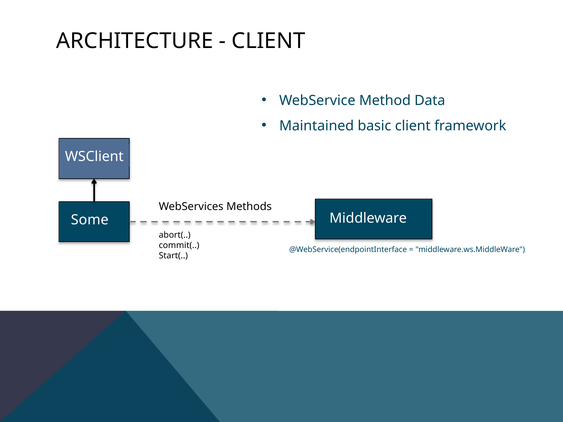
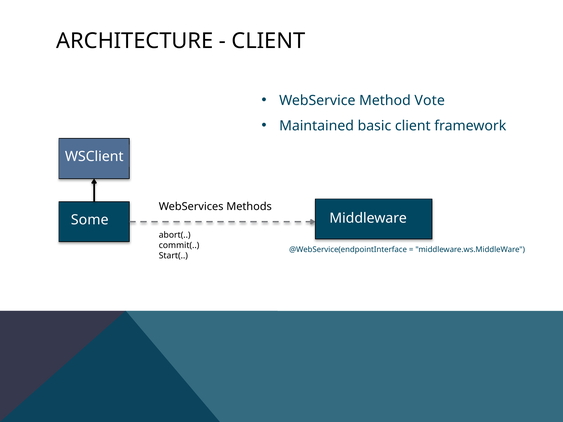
Data: Data -> Vote (430, 100)
